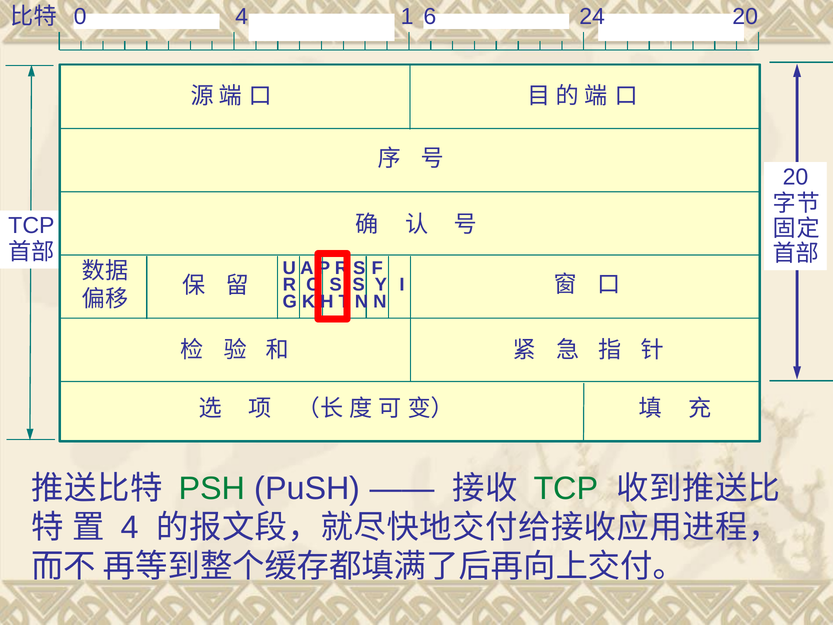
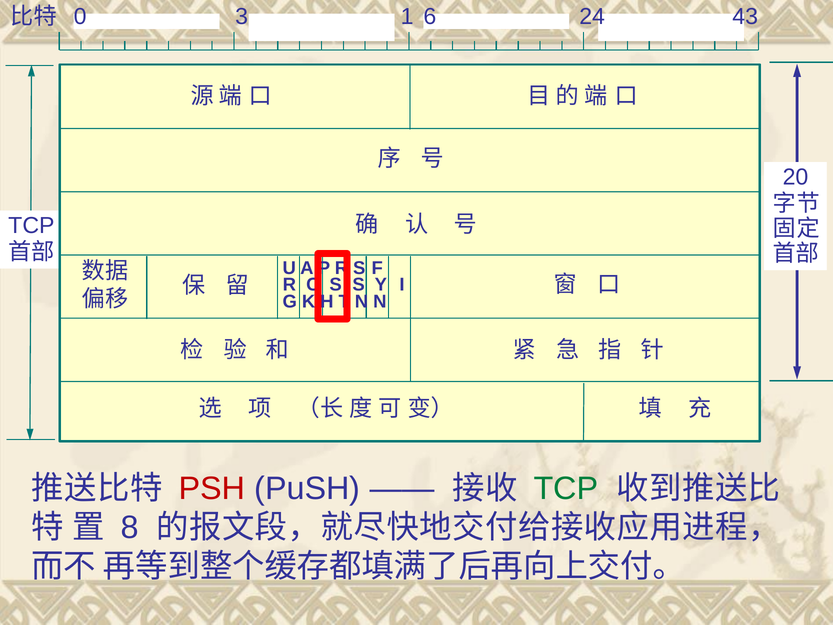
24 20: 20 -> 43 (745, 17)
0 4: 4 -> 3 (242, 17)
PSH colour: green -> red (212, 489)
4: 4 -> 8 (130, 527)
